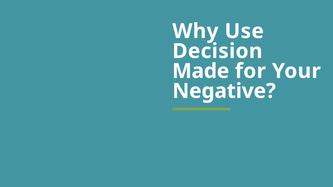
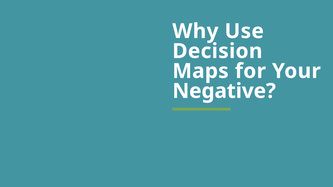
Made: Made -> Maps (200, 71)
